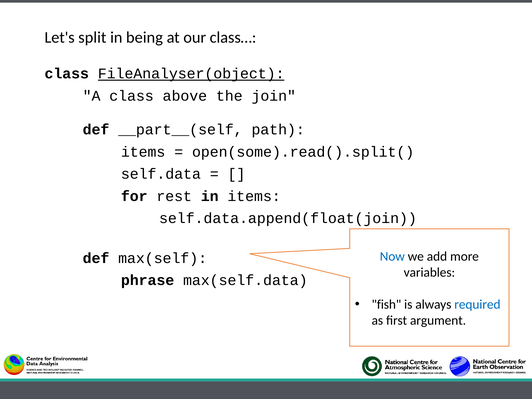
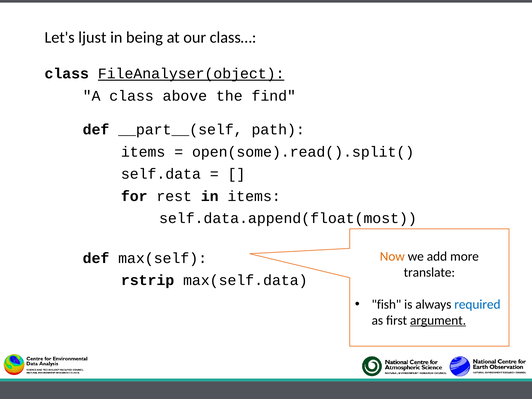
split: split -> ljust (92, 38)
join: join -> find (274, 96)
self.data.append(float(join: self.data.append(float(join -> self.data.append(float(most (288, 218)
Now colour: blue -> orange (392, 257)
variables: variables -> translate (429, 272)
phrase: phrase -> rstrip (148, 280)
argument underline: none -> present (438, 320)
